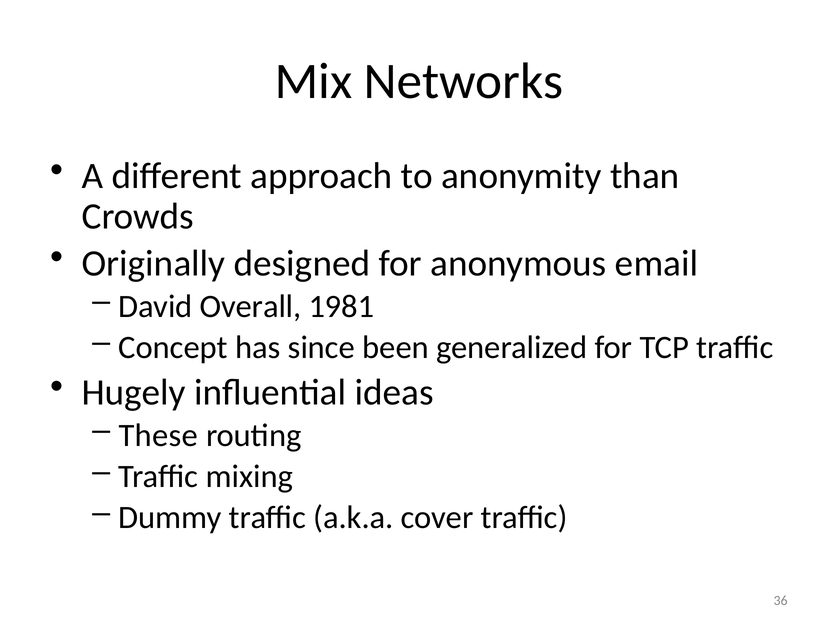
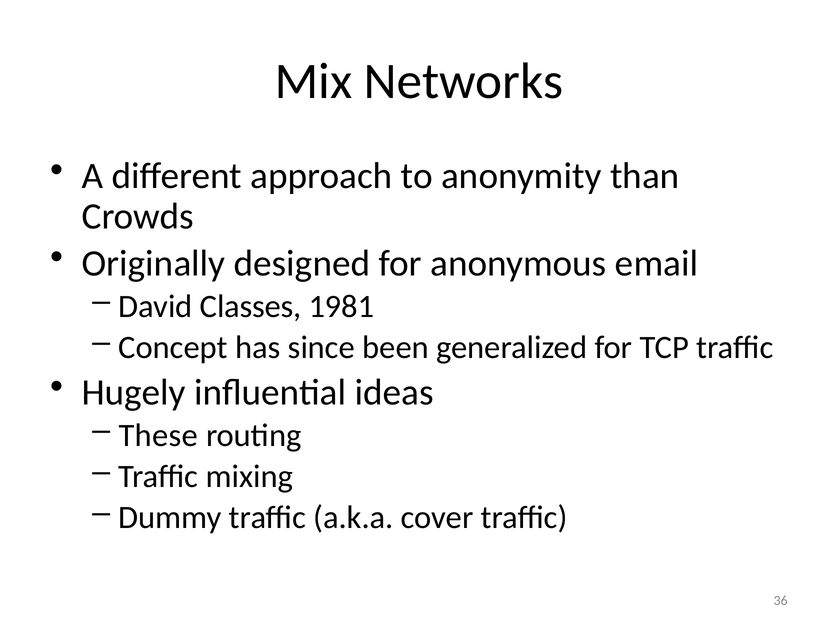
Overall: Overall -> Classes (251, 306)
